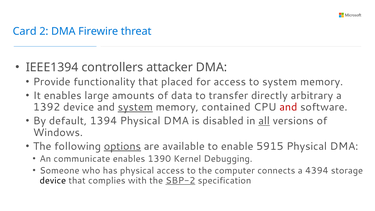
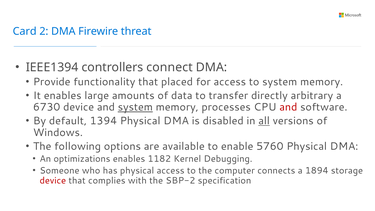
attacker: attacker -> connect (170, 67)
1392: 1392 -> 6730 (47, 107)
contained: contained -> processes (226, 107)
options underline: present -> none (122, 146)
5915: 5915 -> 5760 (270, 146)
communicate: communicate -> optimizations (82, 159)
1390: 1390 -> 1182 (159, 159)
4394: 4394 -> 1894 (317, 171)
device colour: black -> red (53, 180)
SBP-2 underline: present -> none (180, 180)
